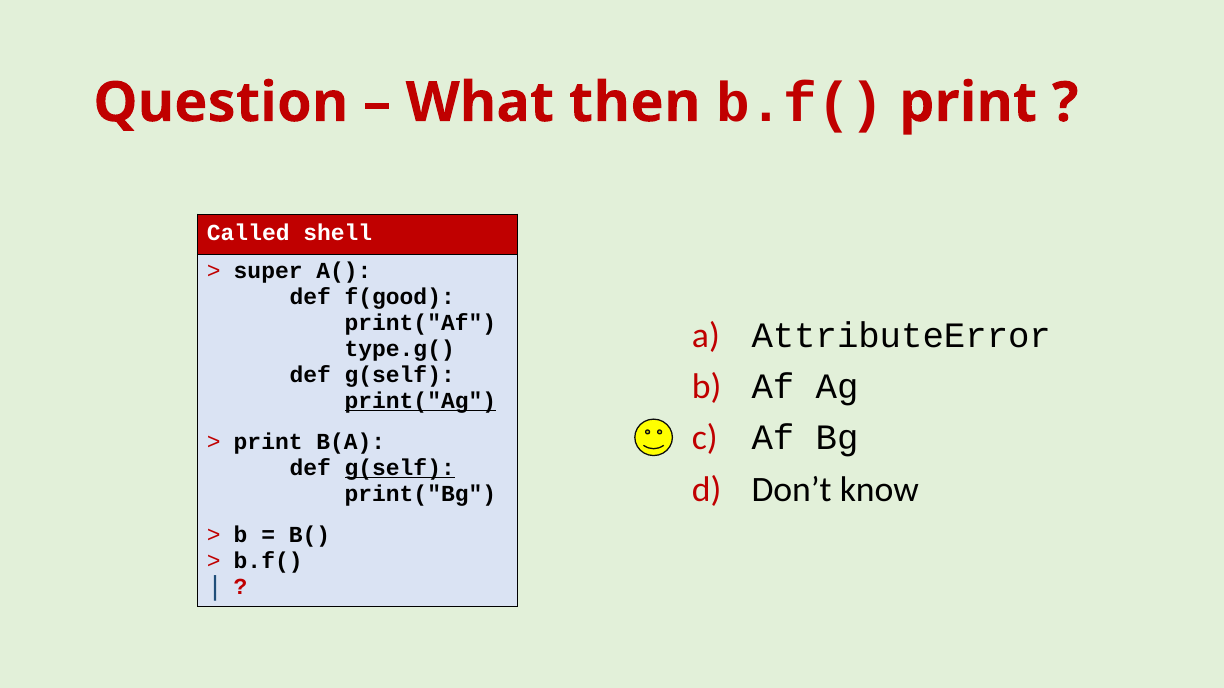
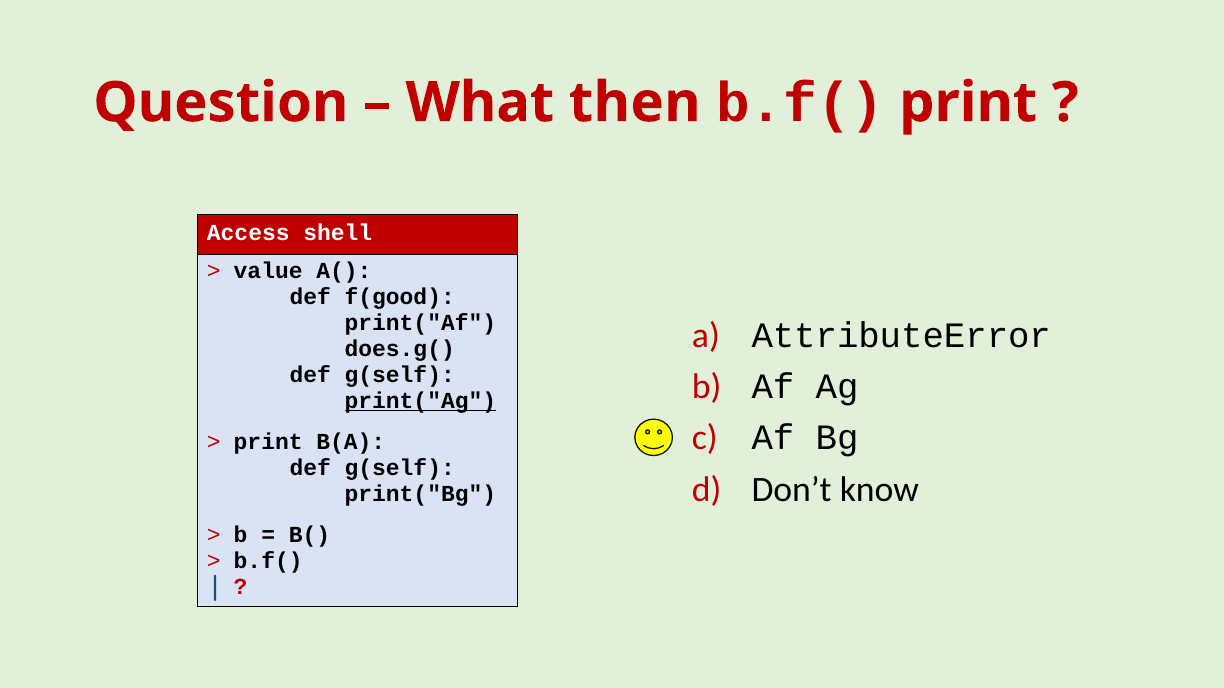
Called: Called -> Access (248, 233)
super: super -> value (268, 271)
type.g(: type.g( -> does.g( (400, 349)
g(self underline: present -> none (400, 468)
